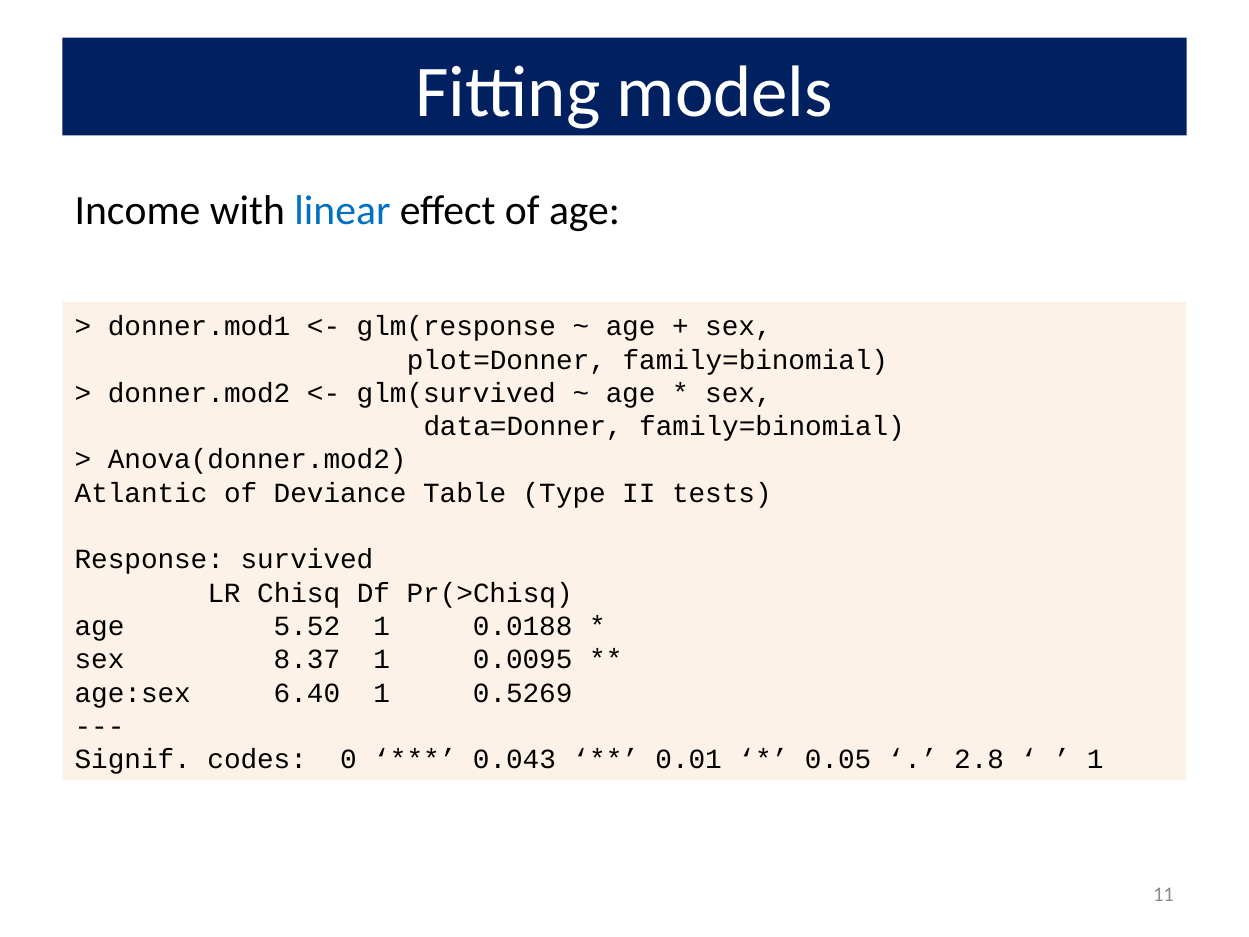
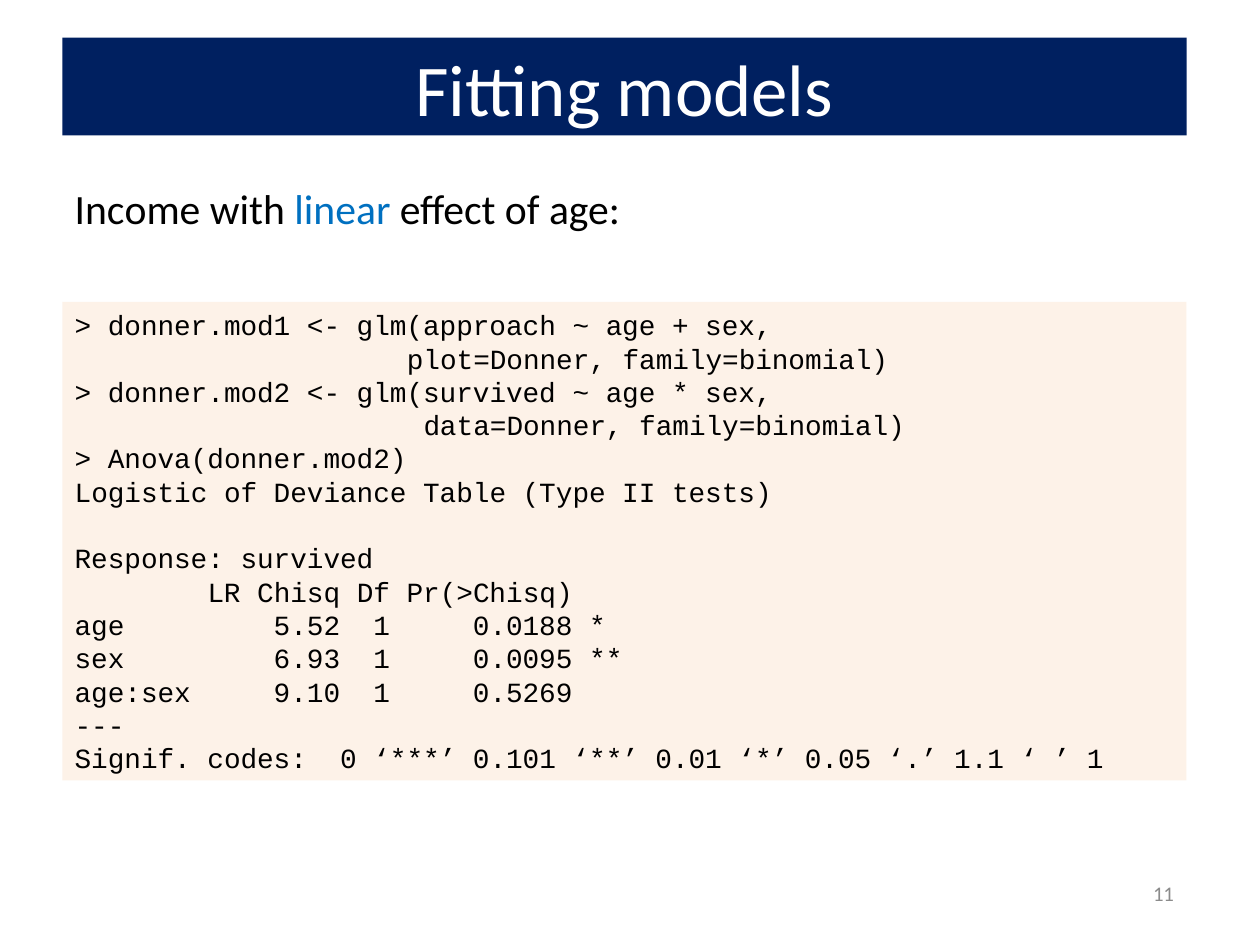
glm(response: glm(response -> glm(approach (456, 327)
Atlantic: Atlantic -> Logistic (141, 493)
8.37: 8.37 -> 6.93 (307, 659)
6.40: 6.40 -> 9.10 (307, 693)
0.043: 0.043 -> 0.101 (514, 759)
2.8: 2.8 -> 1.1 (979, 759)
